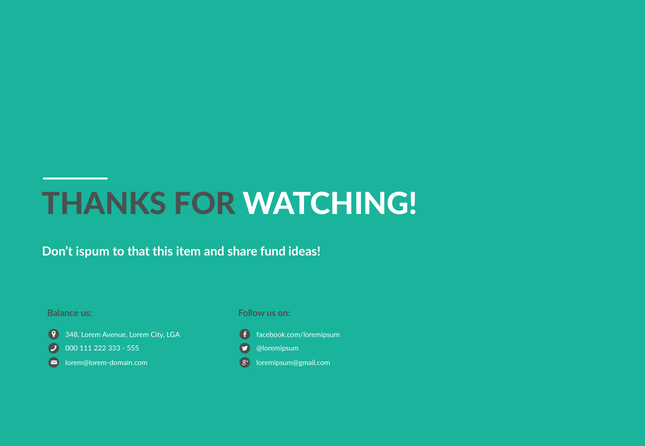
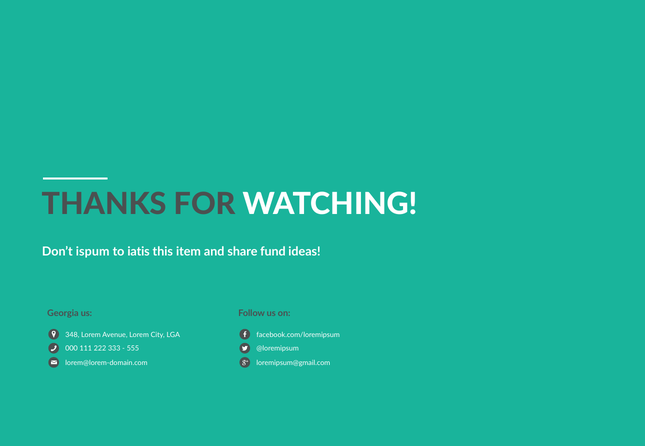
that: that -> iatis (139, 252)
Balance: Balance -> Georgia (63, 314)
